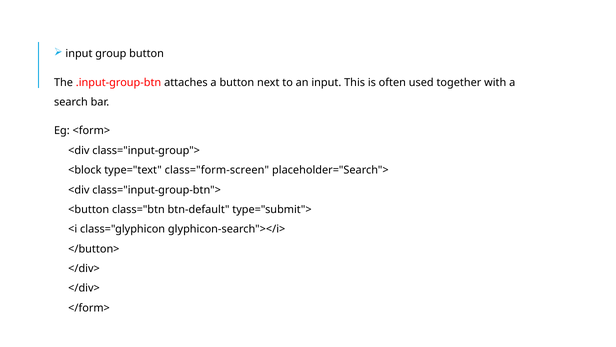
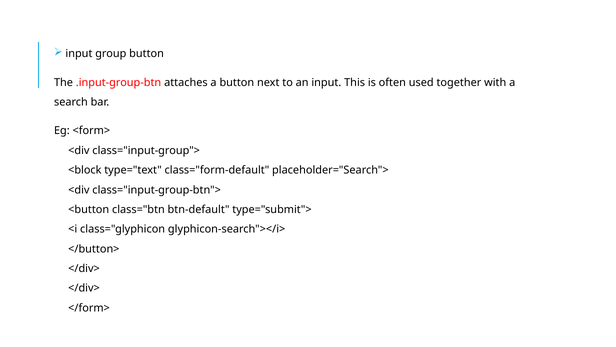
class="form-screen: class="form-screen -> class="form-default (217, 170)
